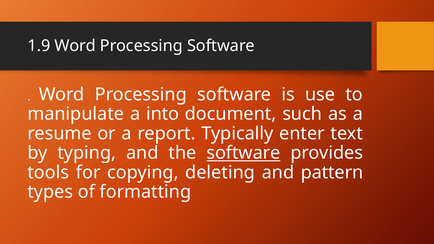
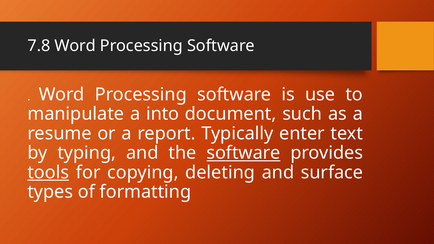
1.9: 1.9 -> 7.8 (39, 46)
tools underline: none -> present (48, 173)
pattern: pattern -> surface (332, 173)
